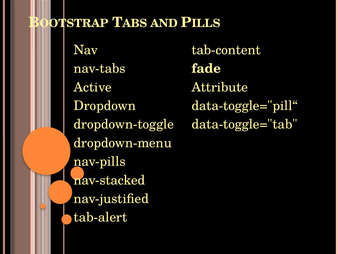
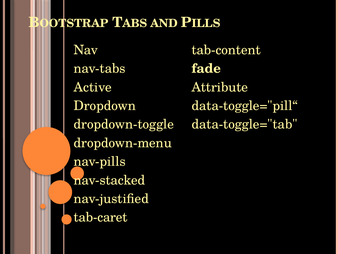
tab-alert: tab-alert -> tab-caret (101, 217)
